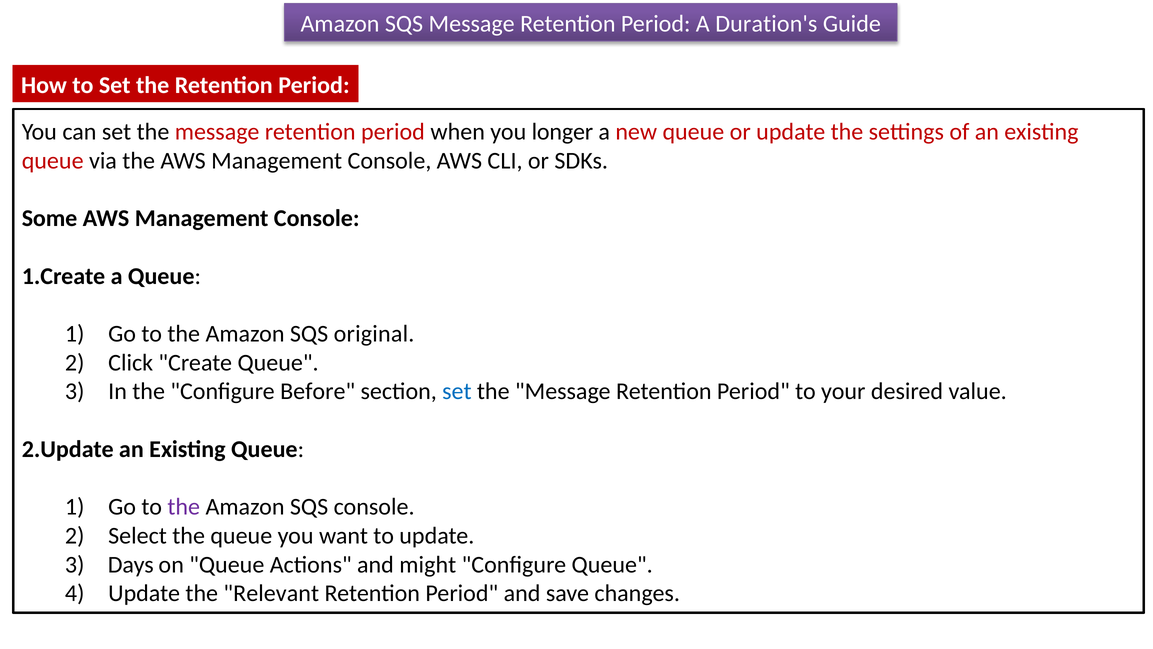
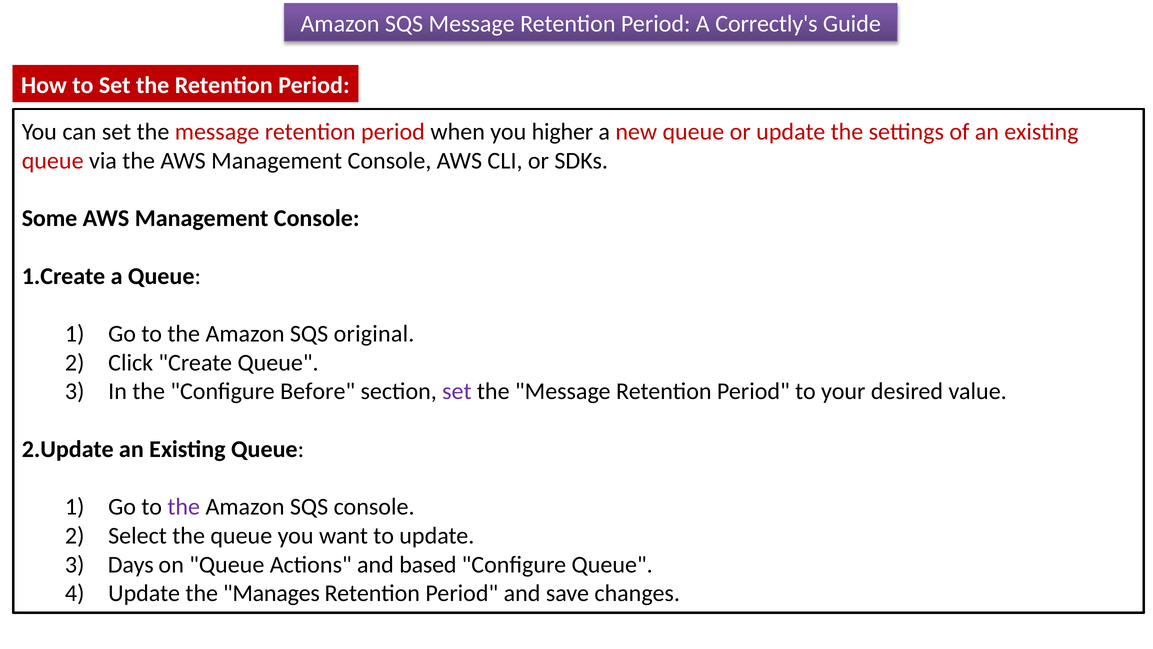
Duration's: Duration's -> Correctly's (766, 24)
longer: longer -> higher (562, 132)
set colour: blue -> purple (457, 391)
might: might -> based (428, 564)
Relevant: Relevant -> Manages (271, 593)
